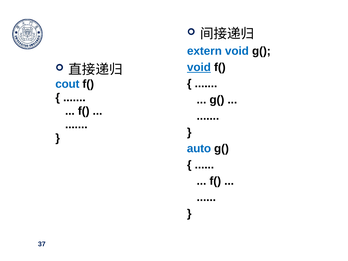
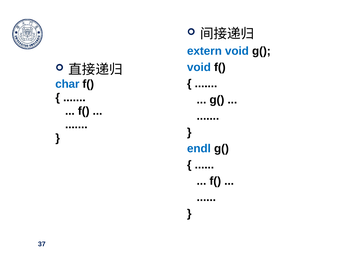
void underline: present -> none (199, 67)
cout: cout -> char (67, 84)
auto: auto -> endl (199, 149)
